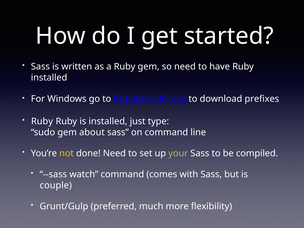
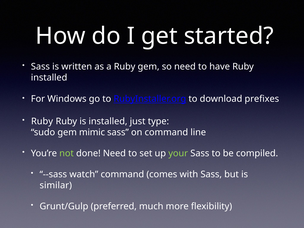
about: about -> mimic (92, 132)
not colour: yellow -> light green (67, 153)
couple: couple -> similar (56, 185)
